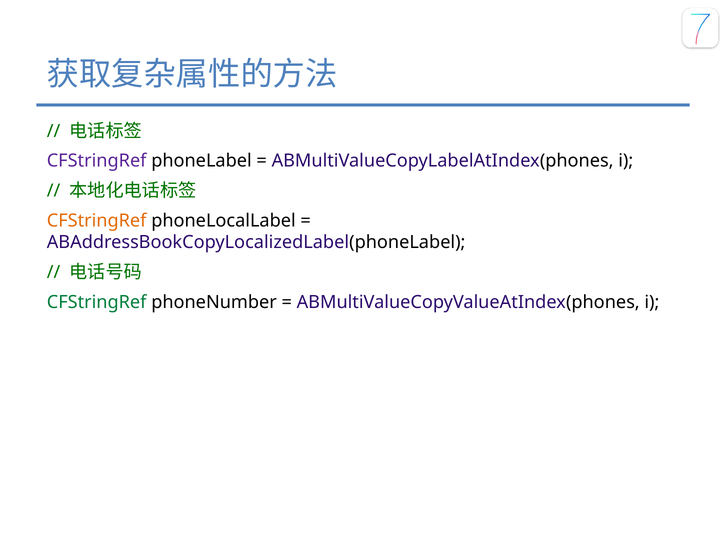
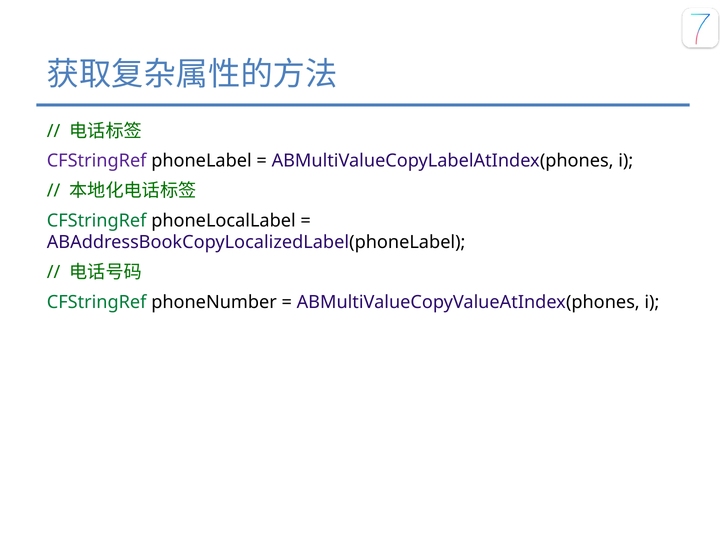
CFStringRef colour: orange -> green (97, 220)
